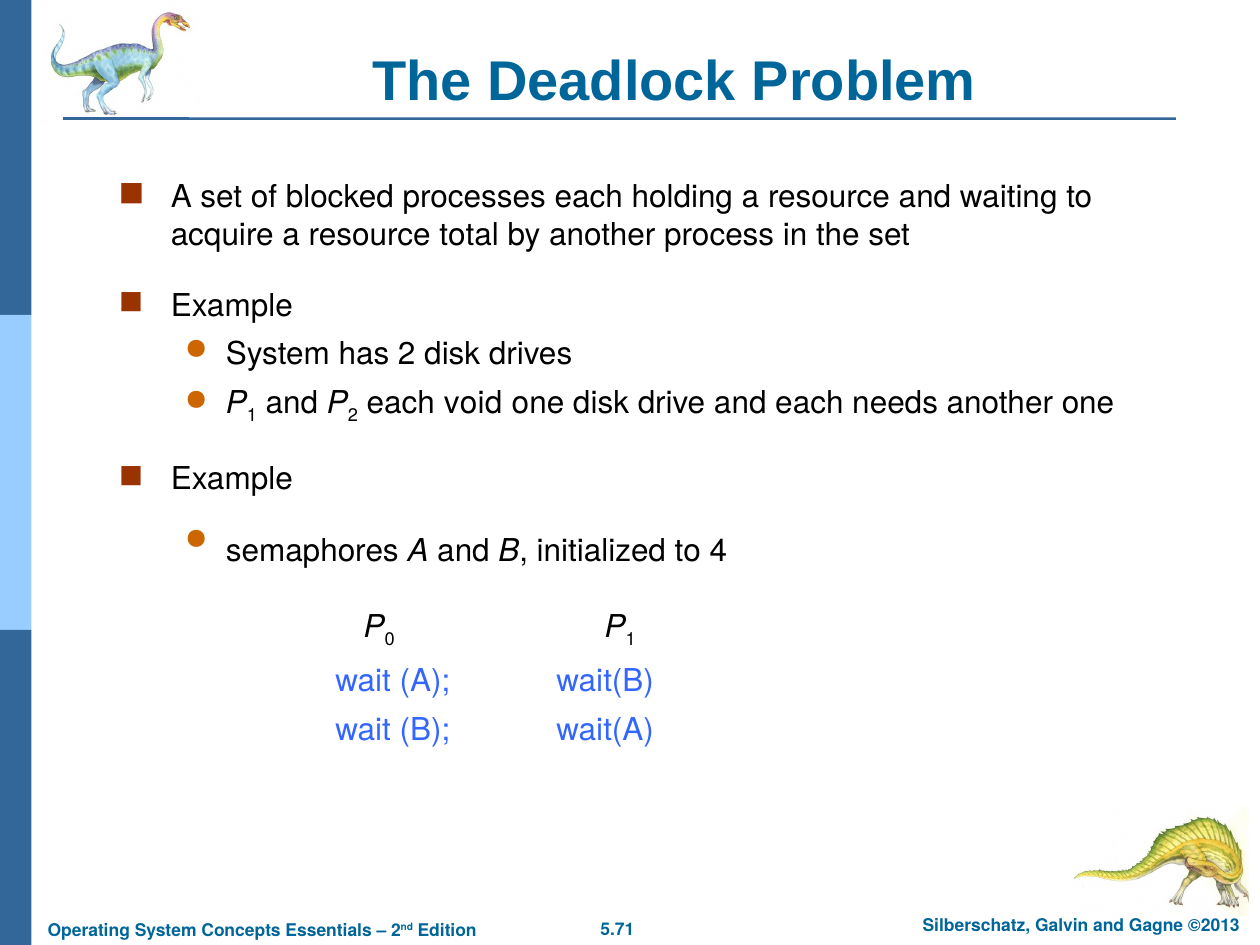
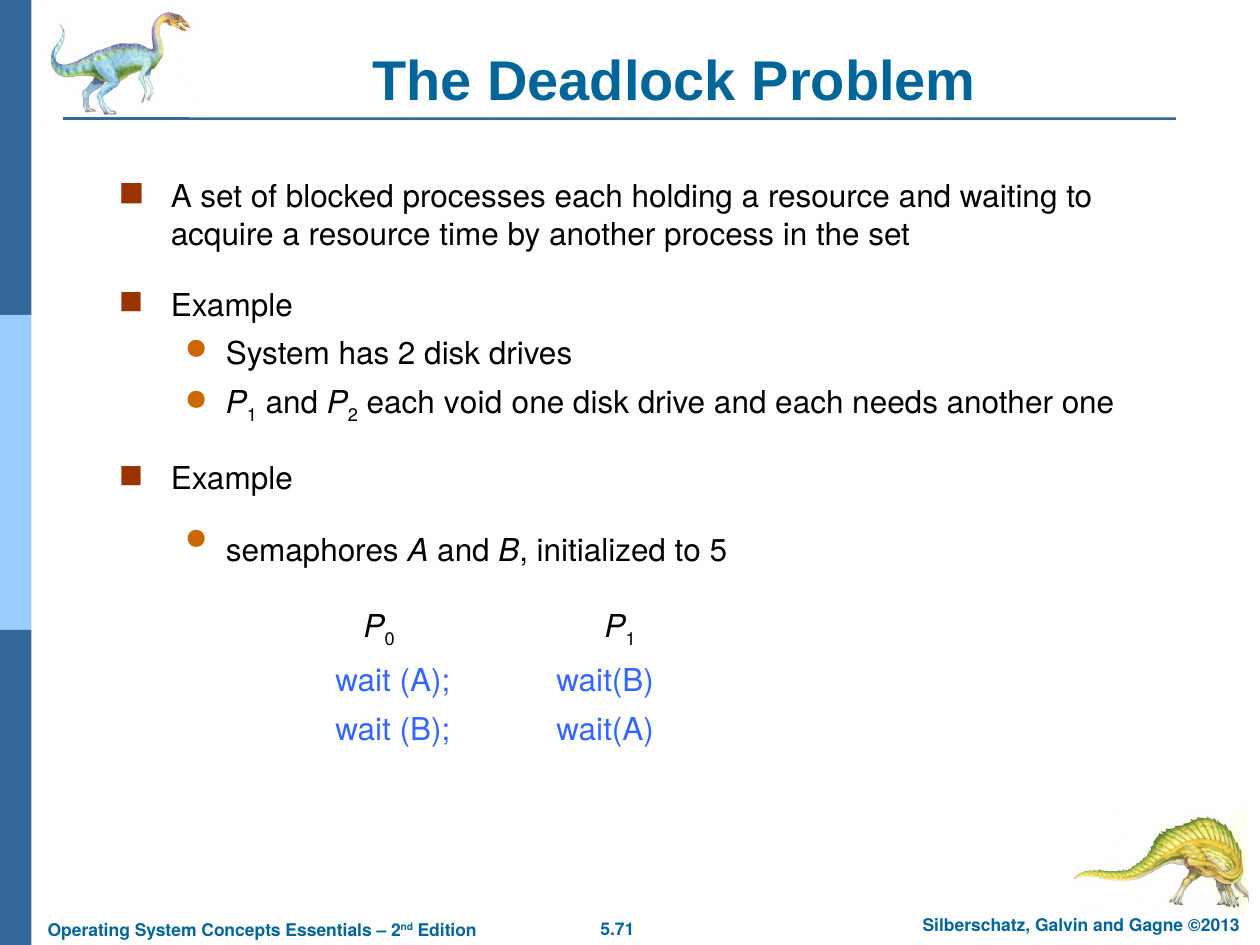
total: total -> time (469, 235)
4: 4 -> 5 (718, 551)
